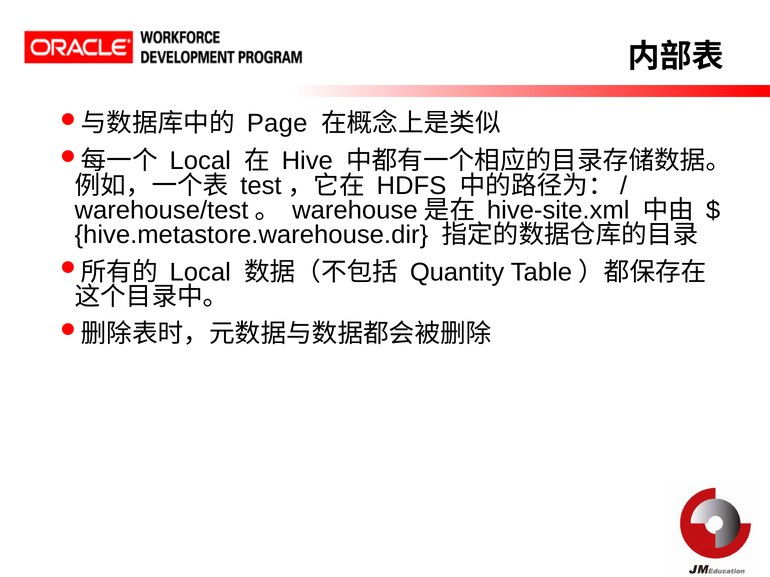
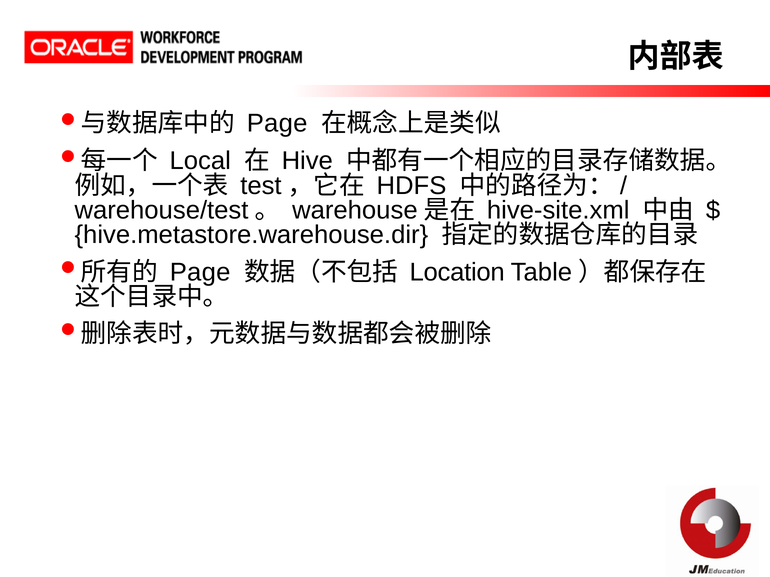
Local: Local -> Page (200, 272)
Quantity: Quantity -> Location (457, 272)
